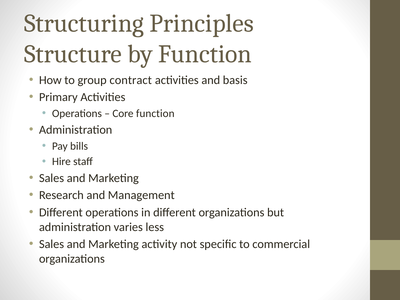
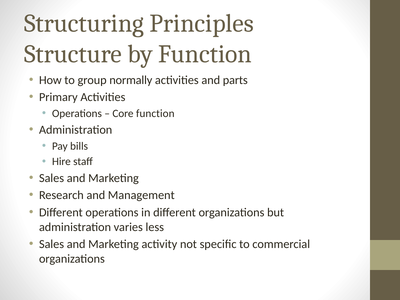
contract: contract -> normally (131, 80)
basis: basis -> parts (235, 80)
